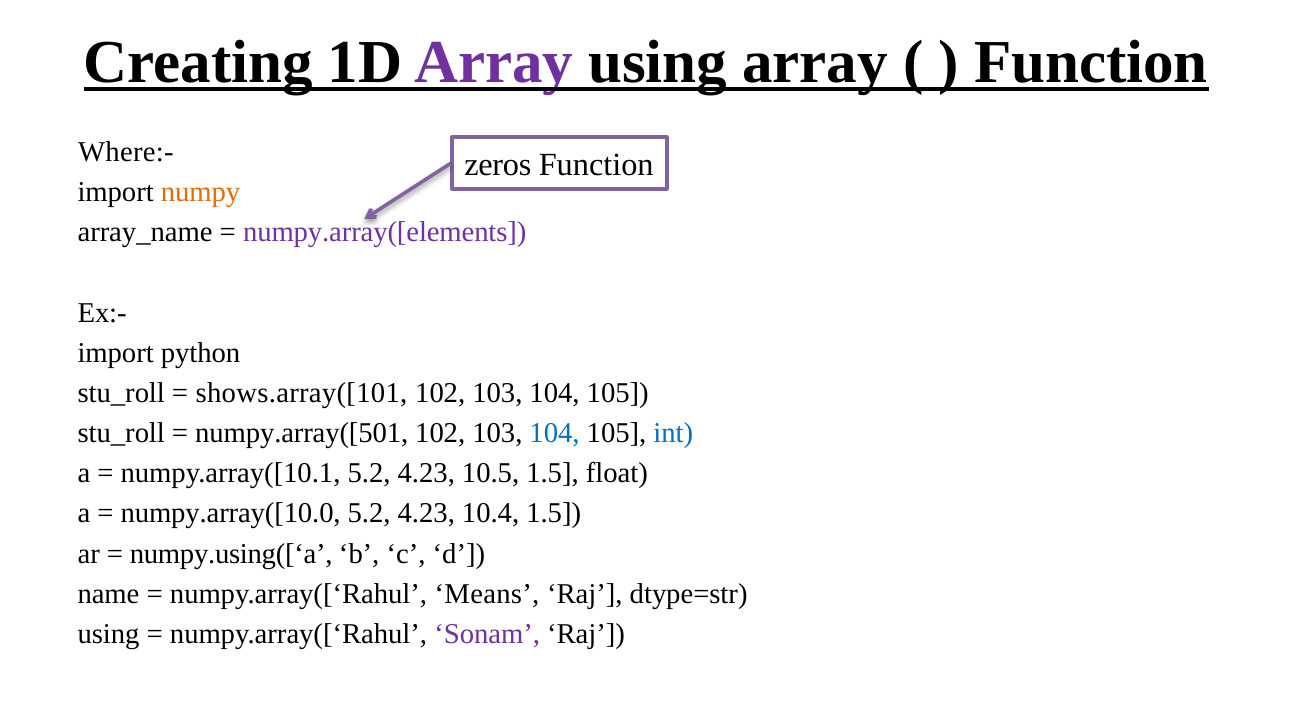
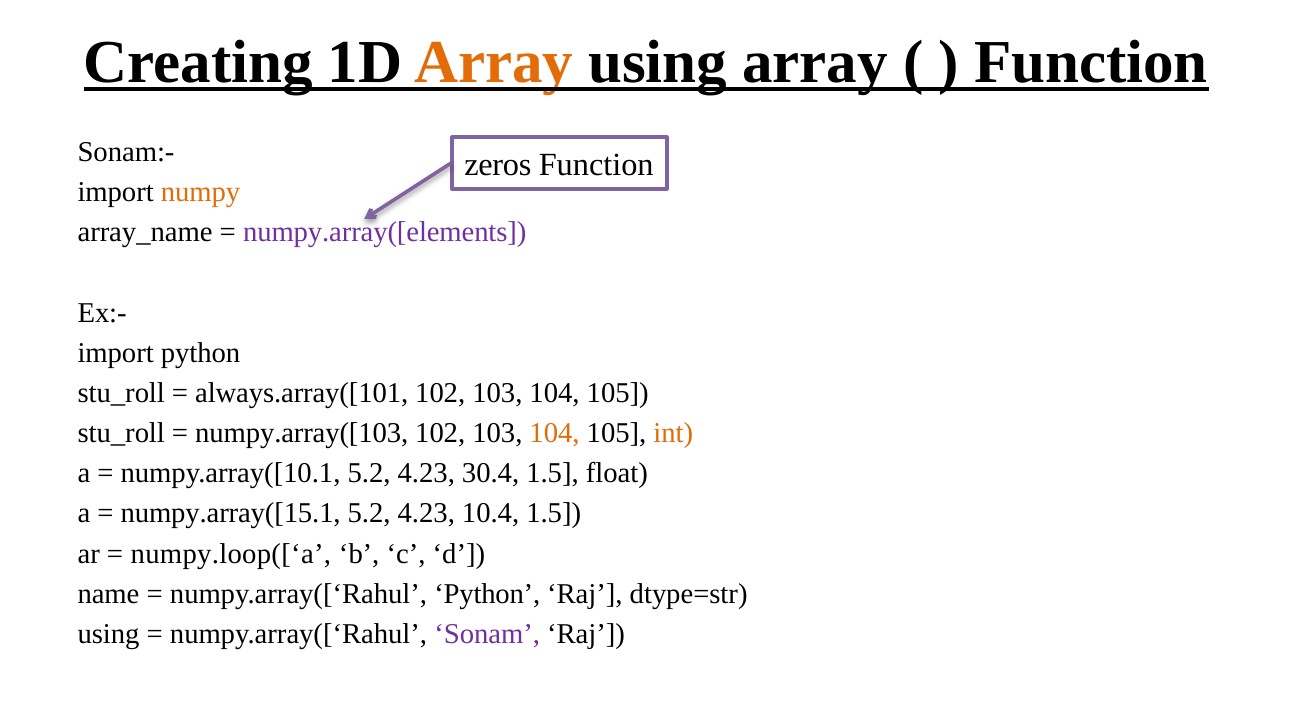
Array colour: purple -> orange (494, 62)
Where:-: Where:- -> Sonam:- (126, 152)
shows.array([101: shows.array([101 -> always.array([101 (302, 393)
numpy.array([501: numpy.array([501 -> numpy.array([103 (302, 433)
104 colour: blue -> orange (555, 433)
int colour: blue -> orange (673, 433)
10.5: 10.5 -> 30.4 (491, 474)
numpy.array([10.0: numpy.array([10.0 -> numpy.array([15.1 (231, 514)
numpy.using([‘a: numpy.using([‘a -> numpy.loop([‘a (231, 554)
numpy.array([‘Rahul Means: Means -> Python (487, 594)
